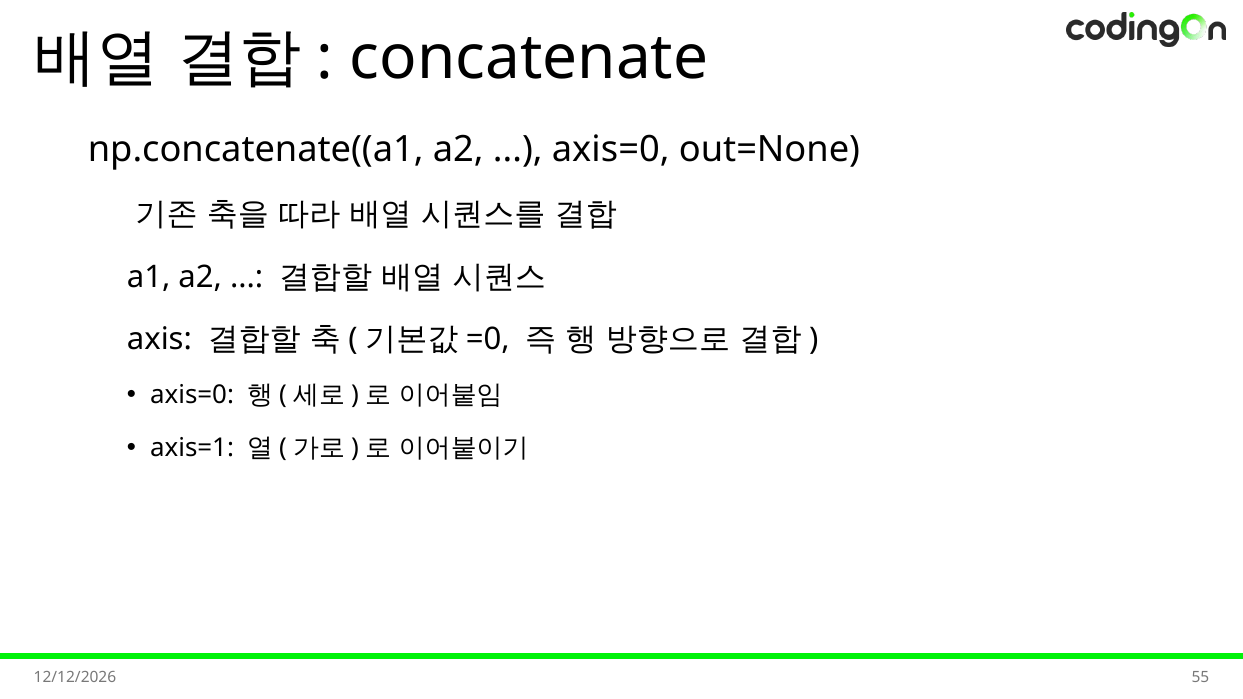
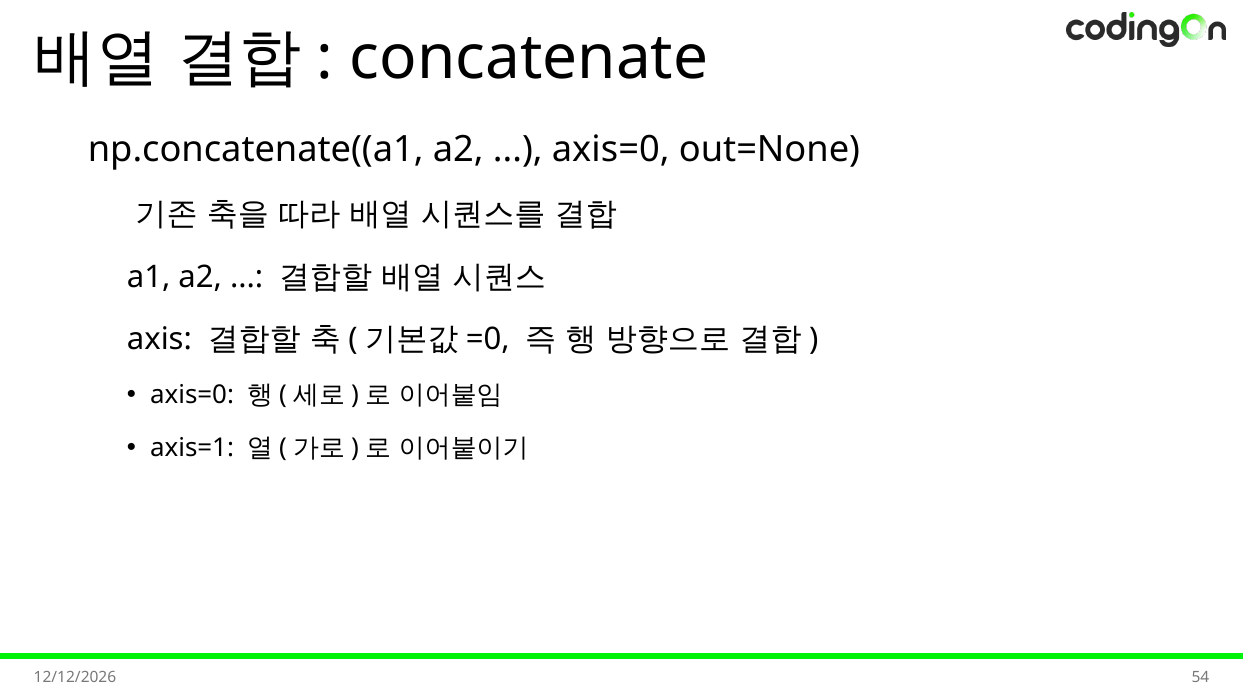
55: 55 -> 54 (1200, 677)
